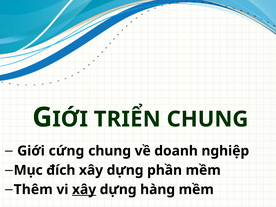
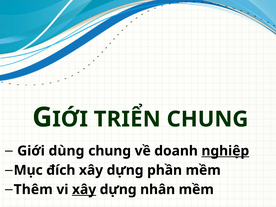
cứng: cứng -> dùng (66, 151)
nghiệp underline: none -> present (225, 151)
hàng: hàng -> nhân (158, 190)
